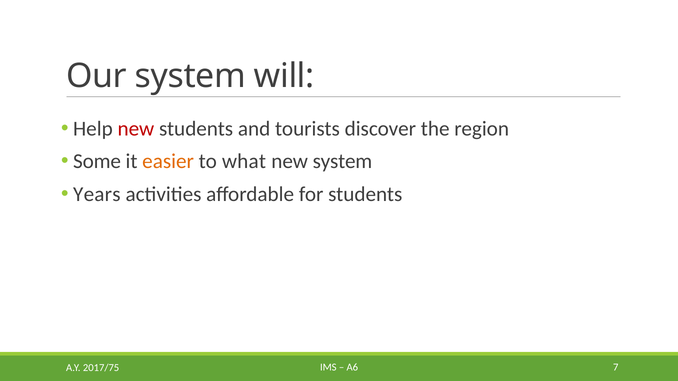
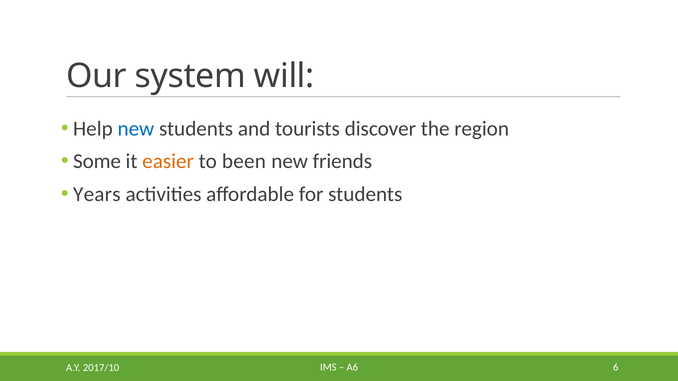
new colour: red -> blue (136, 129)
what: what -> been (244, 161)
new system: system -> friends (342, 161)
7: 7 -> 6 (616, 368)
2017/75: 2017/75 -> 2017/10 (101, 368)
